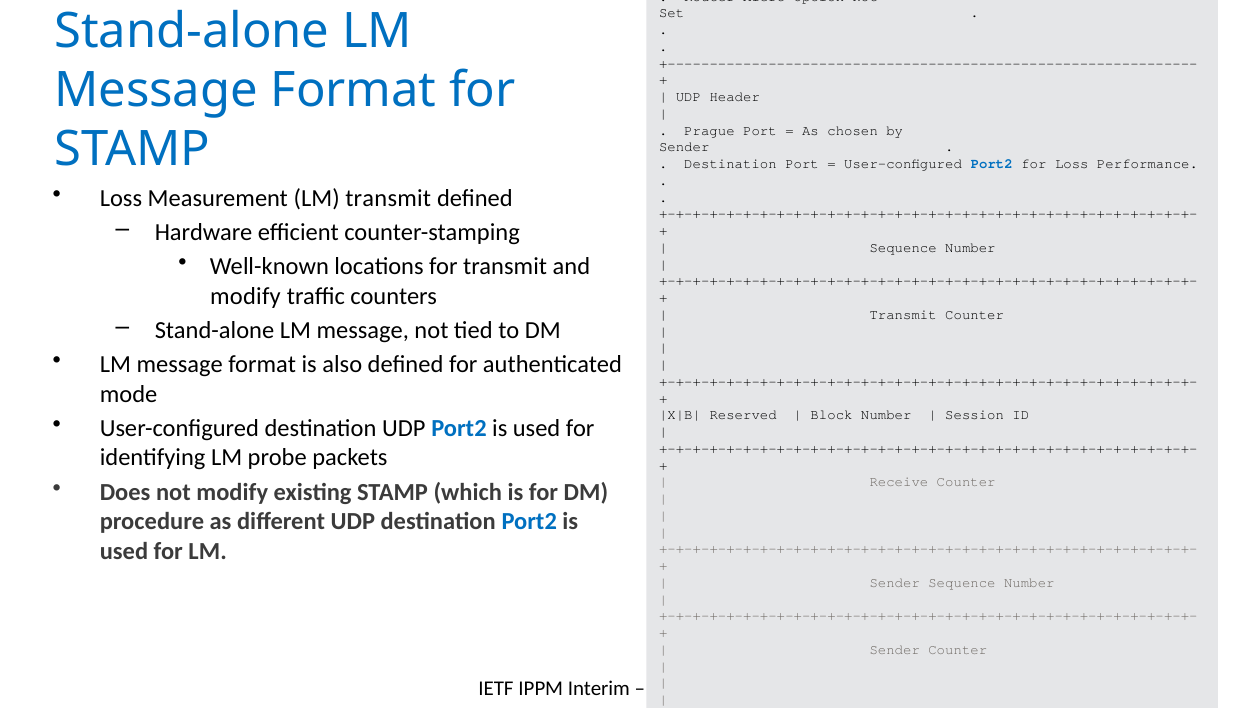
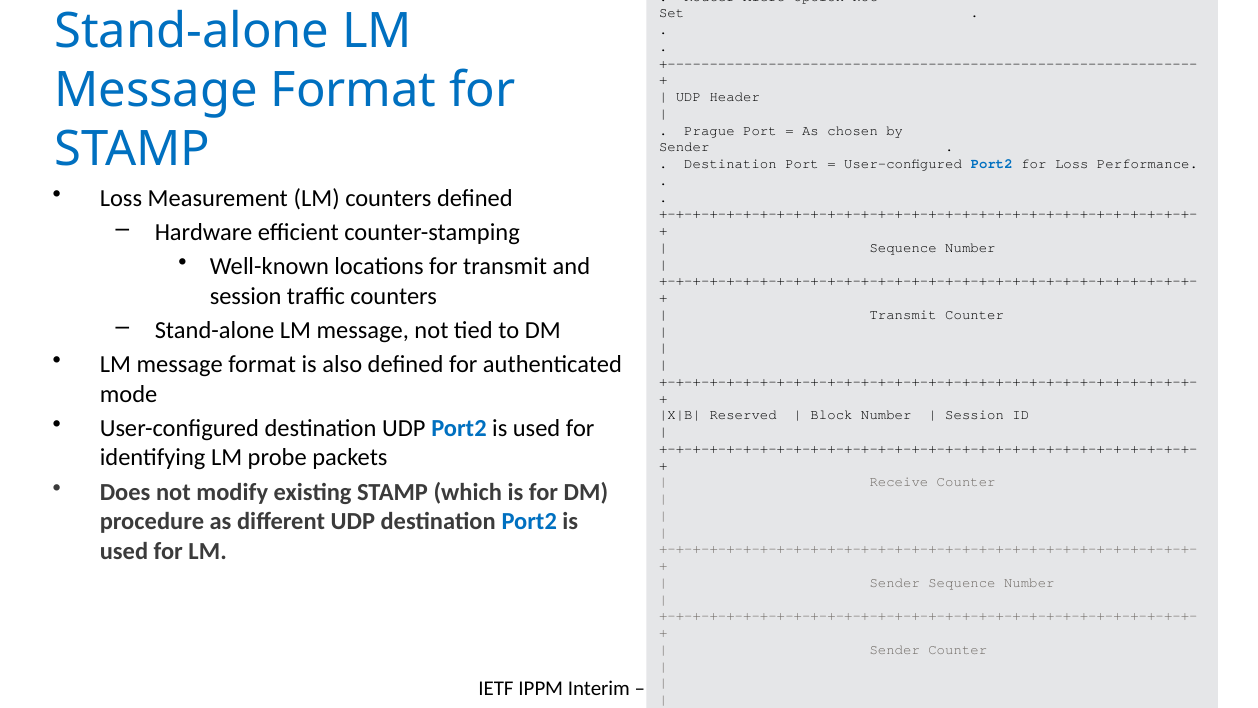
LM transmit: transmit -> counters (388, 198)
modify: modify -> session (246, 296)
